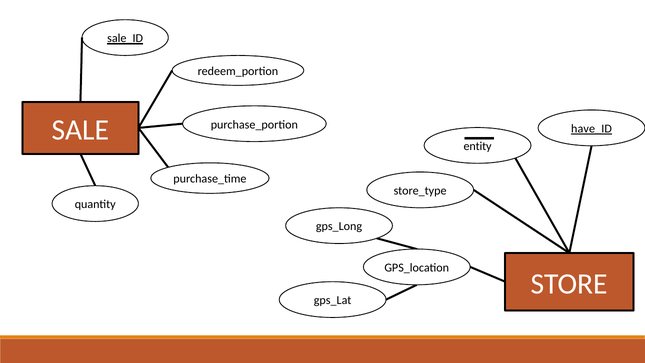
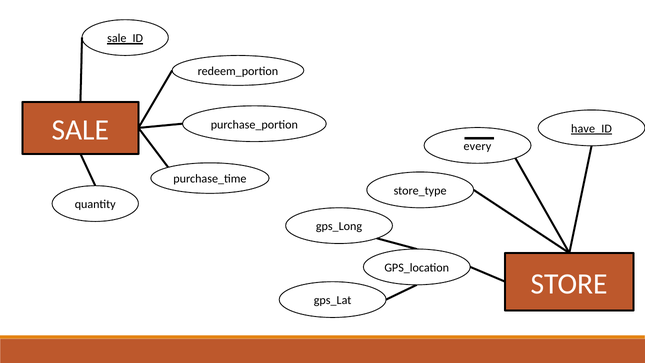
entity: entity -> every (477, 146)
